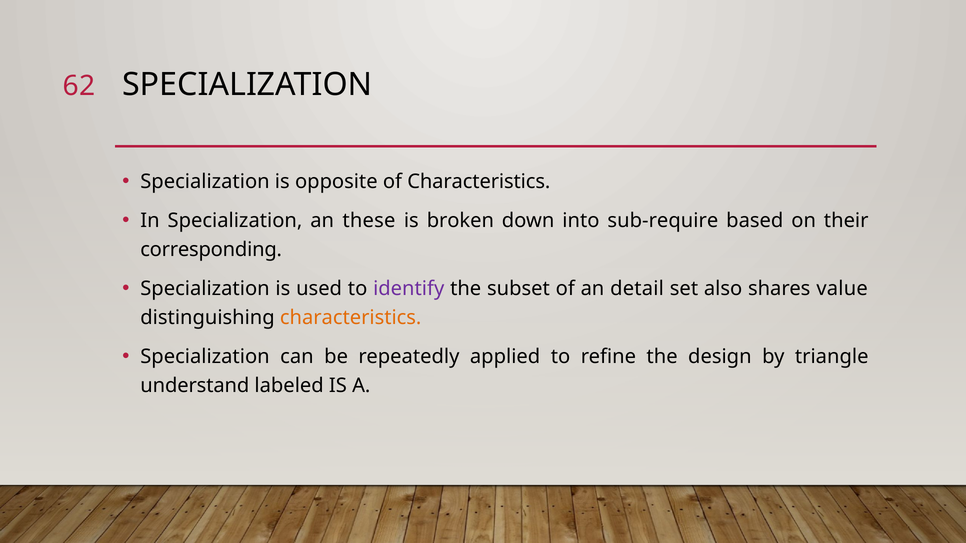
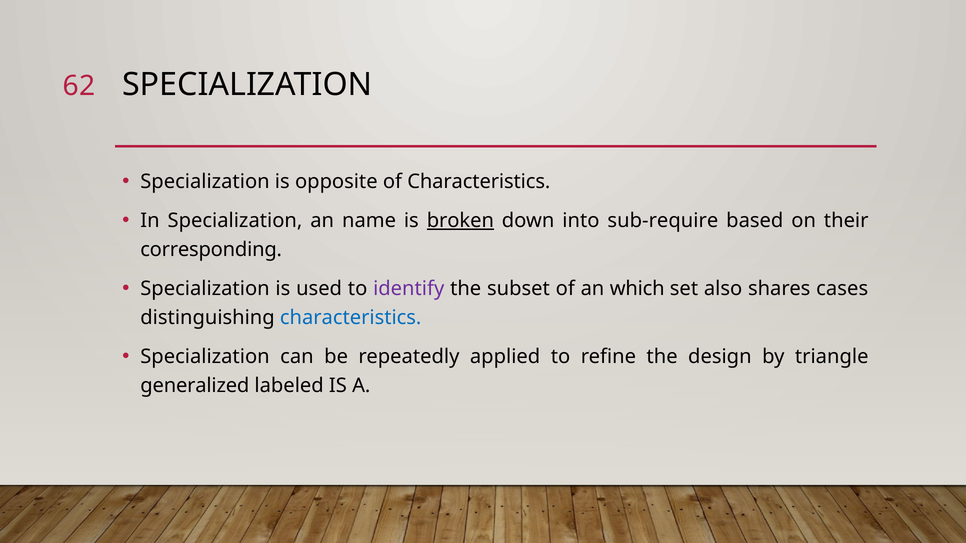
these: these -> name (369, 221)
broken underline: none -> present (460, 221)
detail: detail -> which (637, 289)
value: value -> cases (842, 289)
characteristics colour: orange -> blue (351, 318)
understand: understand -> generalized (195, 386)
